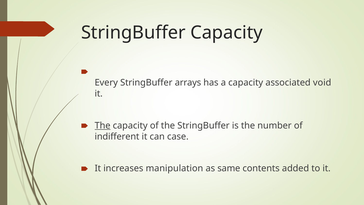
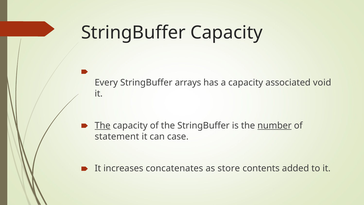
number underline: none -> present (275, 125)
indifferent: indifferent -> statement (117, 136)
manipulation: manipulation -> concatenates (174, 168)
same: same -> store (229, 168)
